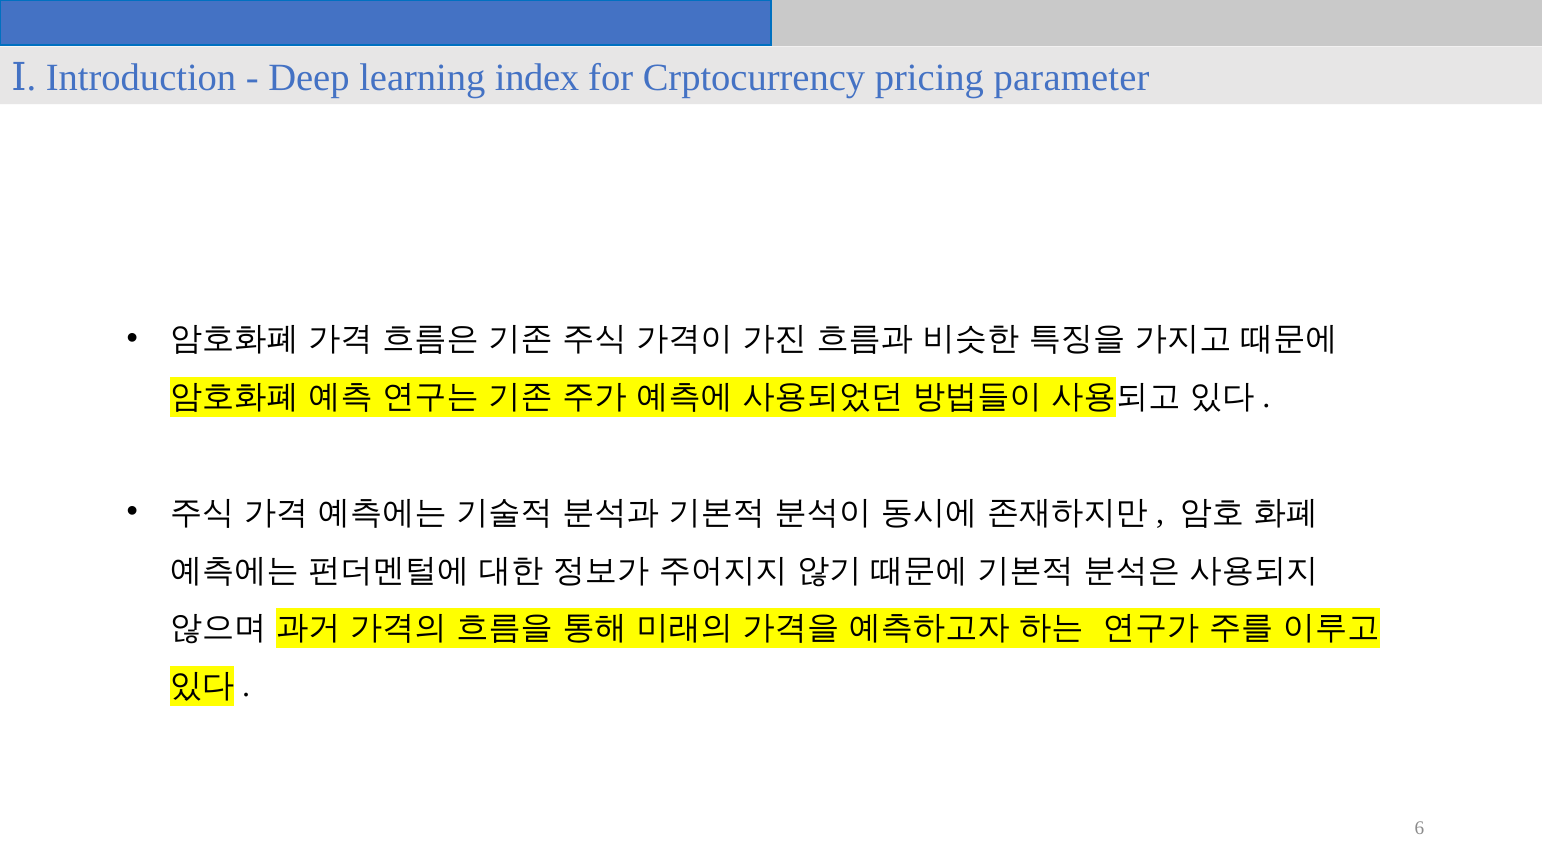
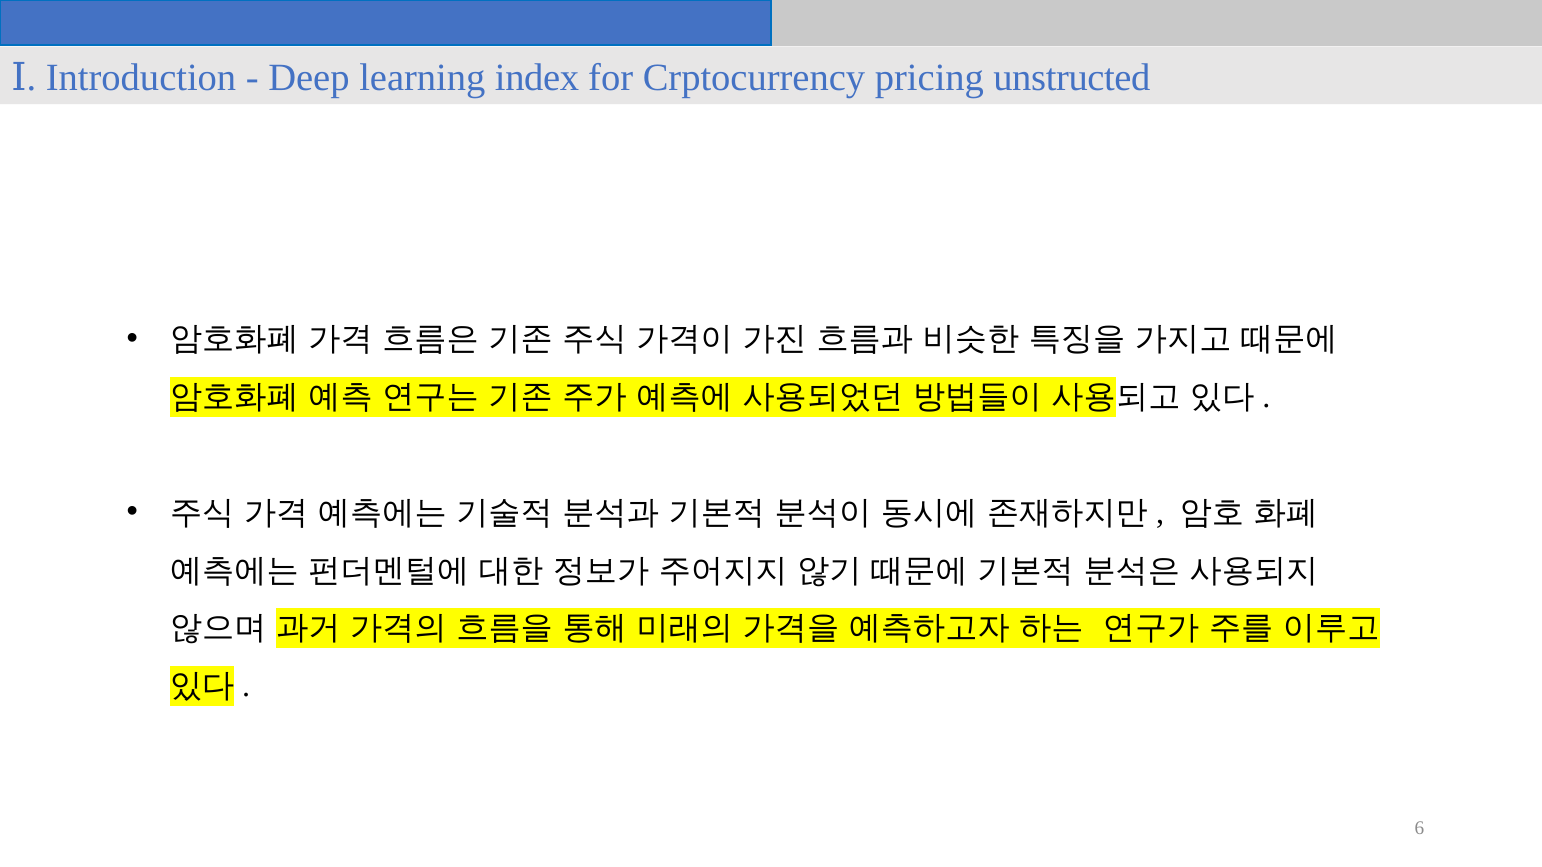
parameter: parameter -> unstructed (1072, 78)
